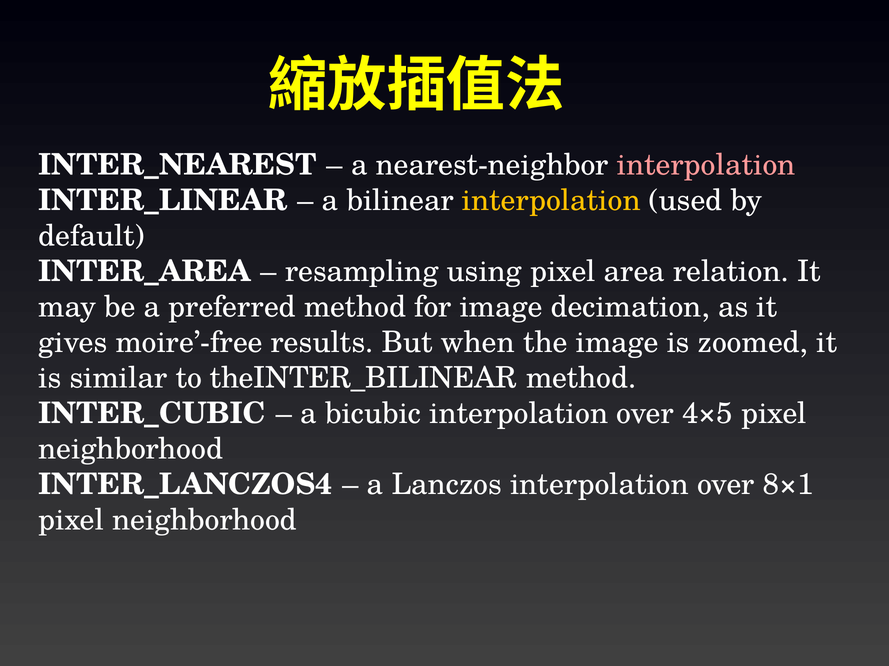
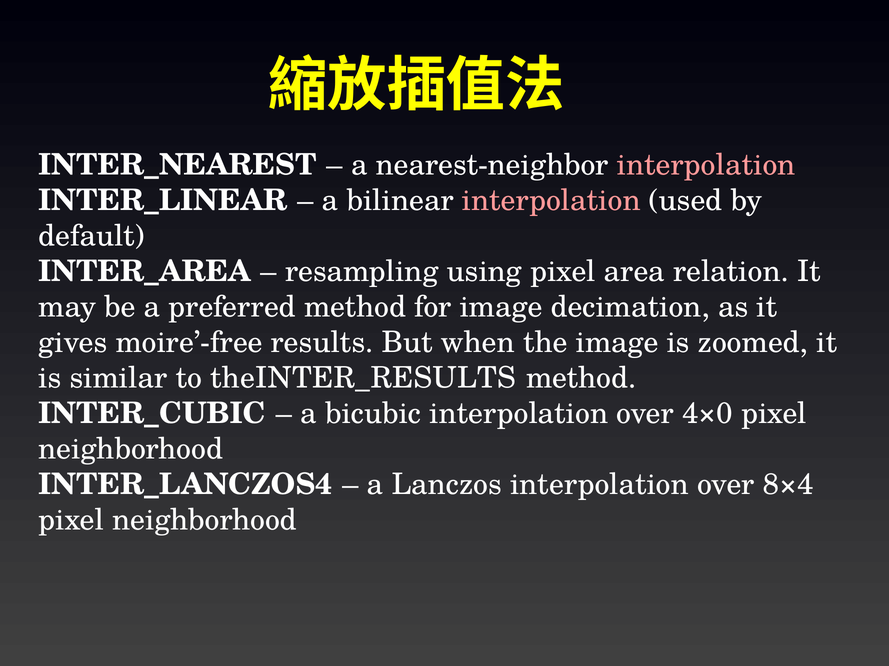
interpolation colour: yellow -> pink (551, 201)
theINTER_BILINEAR: theINTER_BILINEAR -> theINTER_RESULTS (363, 378)
4×5: 4×5 -> 4×0 (707, 414)
8×1: 8×1 -> 8×4 (788, 485)
